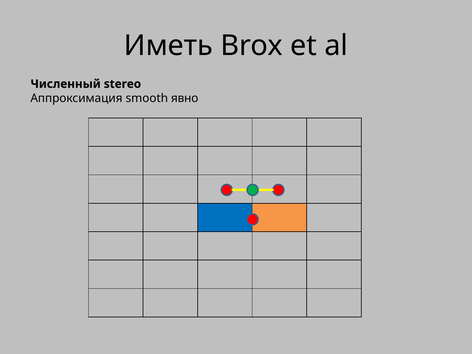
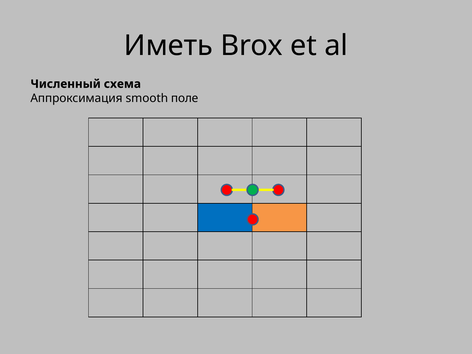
stereo: stereo -> схема (122, 84)
явно: явно -> поле (185, 98)
